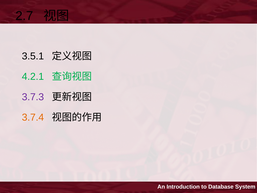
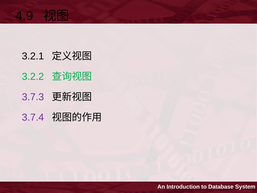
2.7: 2.7 -> 4.9 (24, 16)
3.5.1: 3.5.1 -> 3.2.1 (33, 56)
4.2.1: 4.2.1 -> 3.2.2 (33, 76)
3.7.4 colour: orange -> purple (33, 117)
